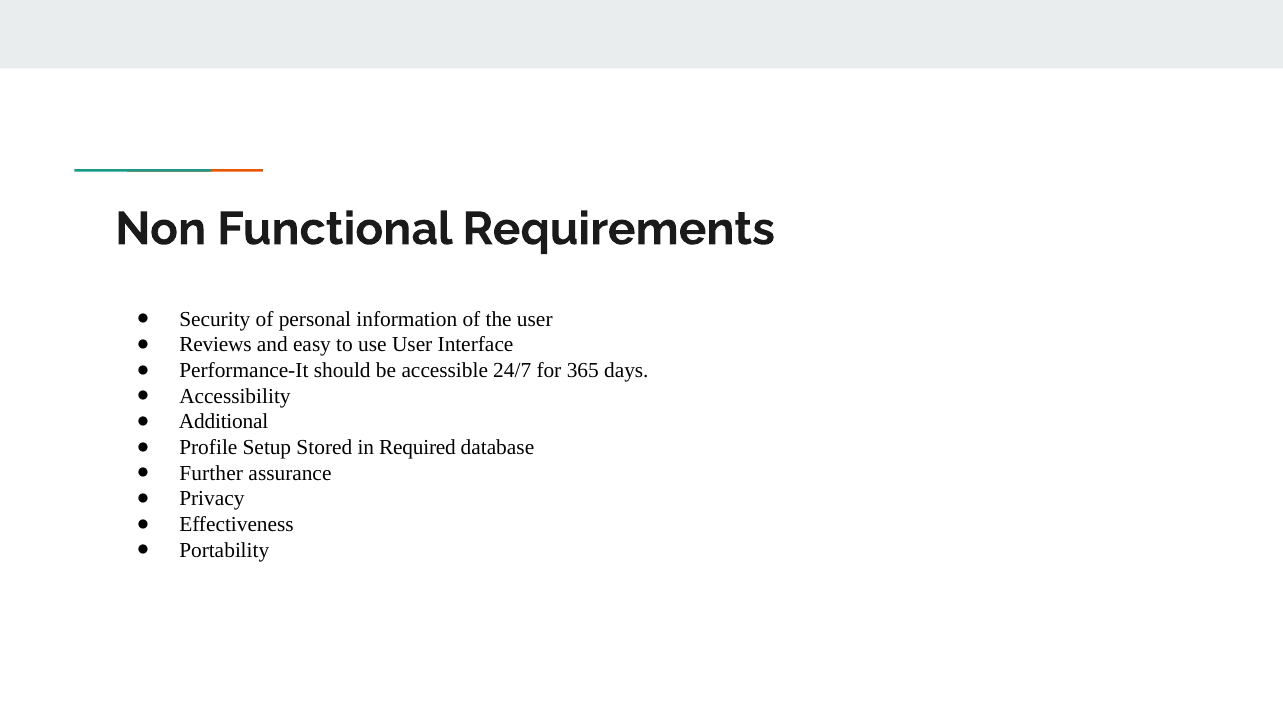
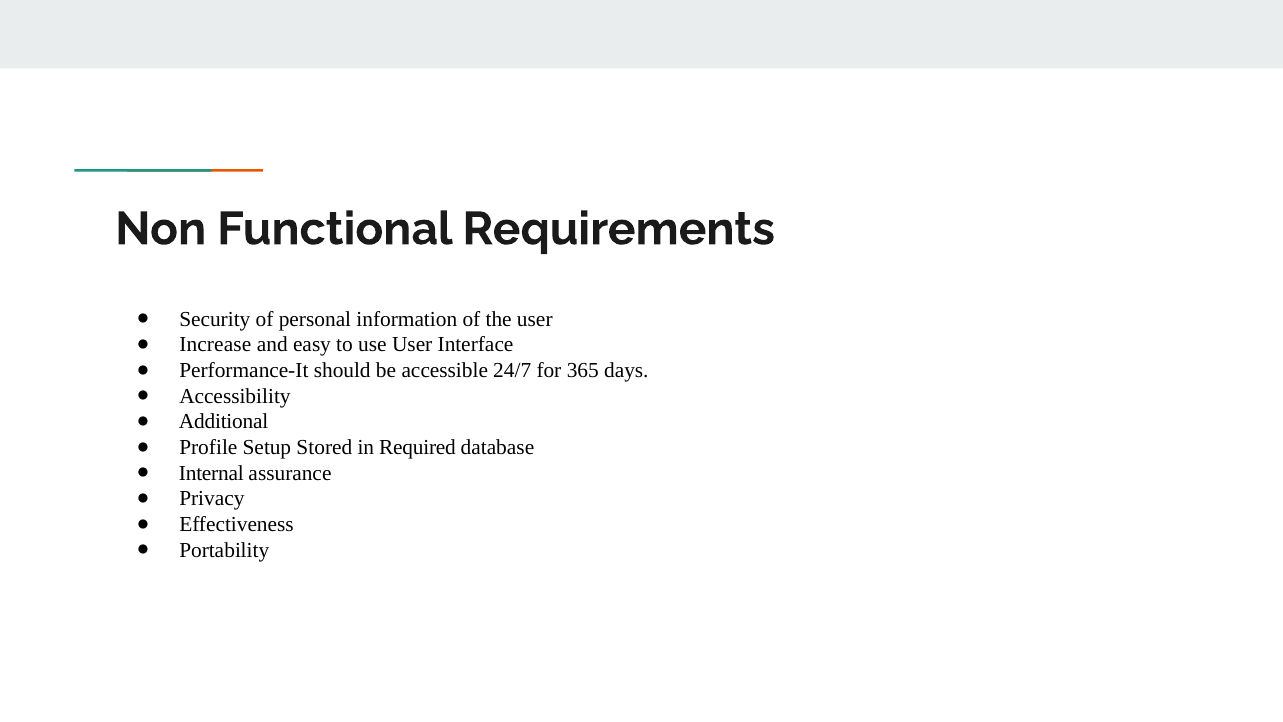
Reviews: Reviews -> Increase (215, 345)
Further: Further -> Internal (211, 473)
